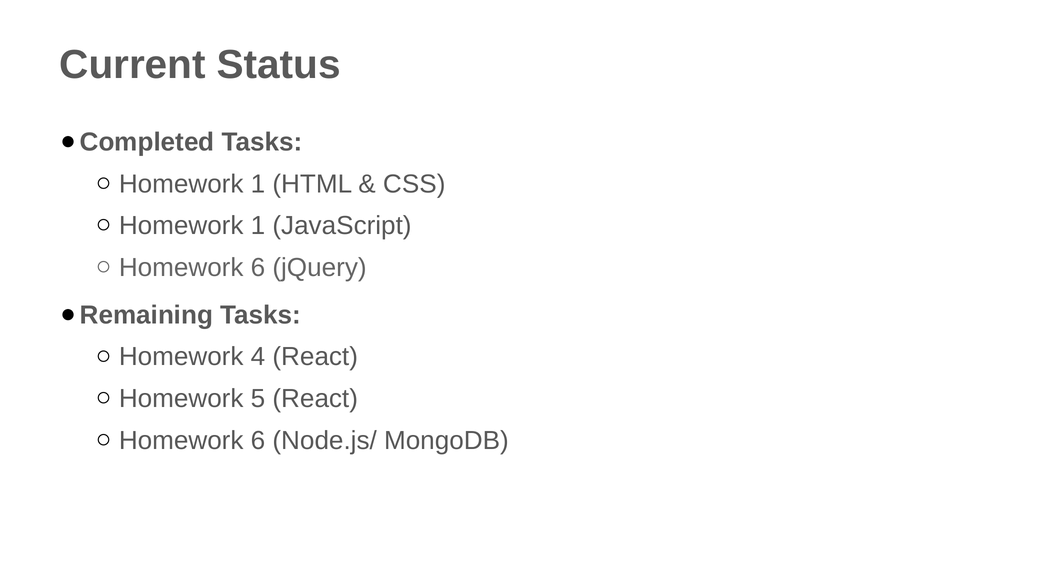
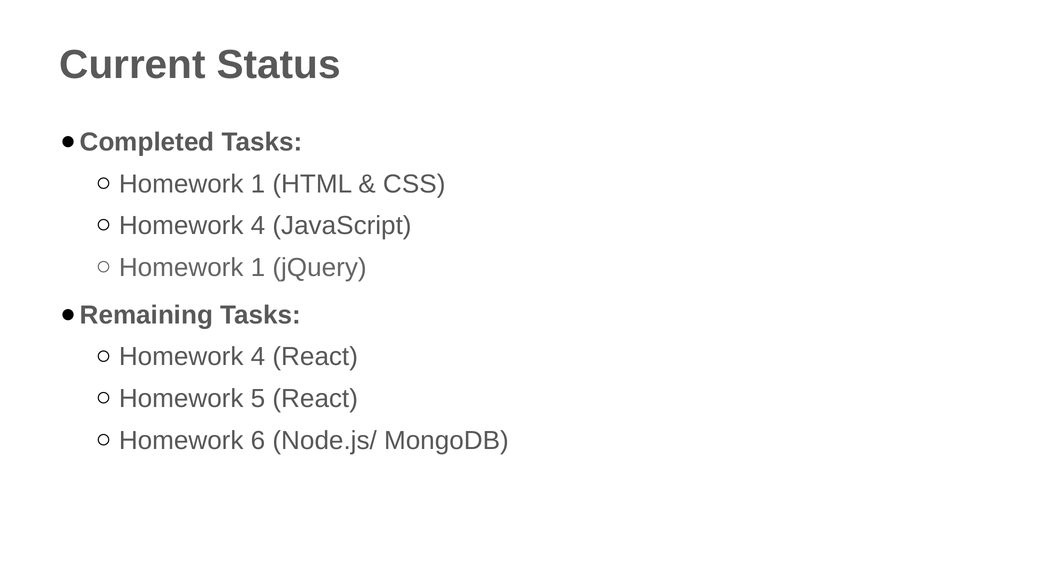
1: 1 -> 4 (258, 226)
6: 6 -> 1 (258, 268)
